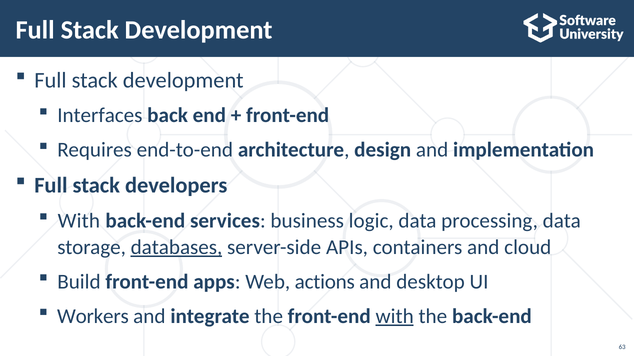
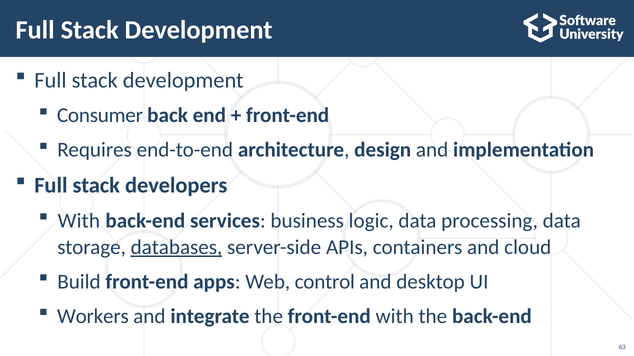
Interfaces: Interfaces -> Consumer (100, 116)
actions: actions -> control (325, 282)
with underline: present -> none (395, 317)
